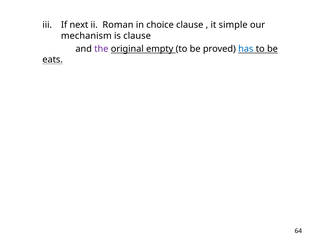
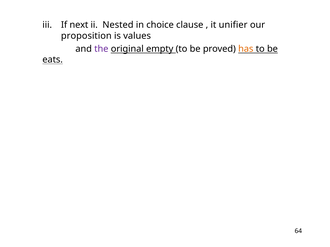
Roman: Roman -> Nested (118, 25)
simple: simple -> unifier (233, 25)
mechanism: mechanism -> proposition (86, 36)
is clause: clause -> values (137, 36)
has colour: blue -> orange (246, 49)
